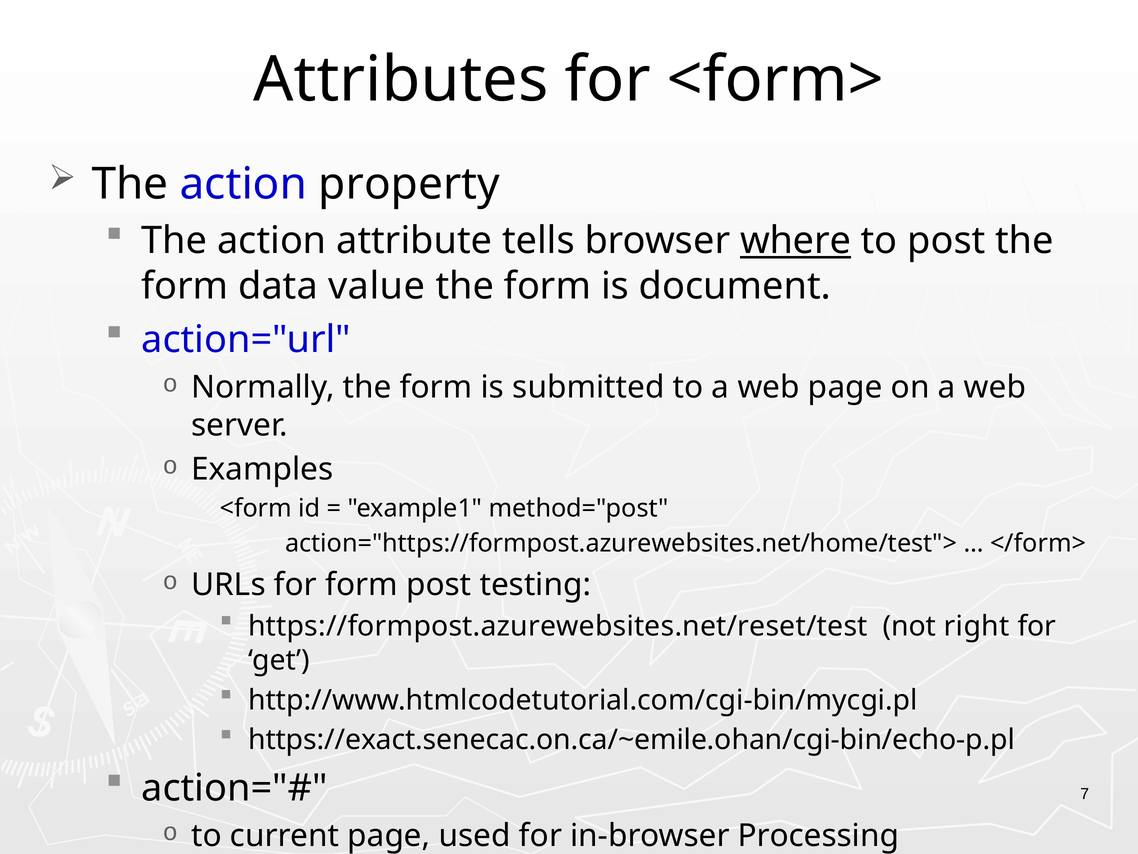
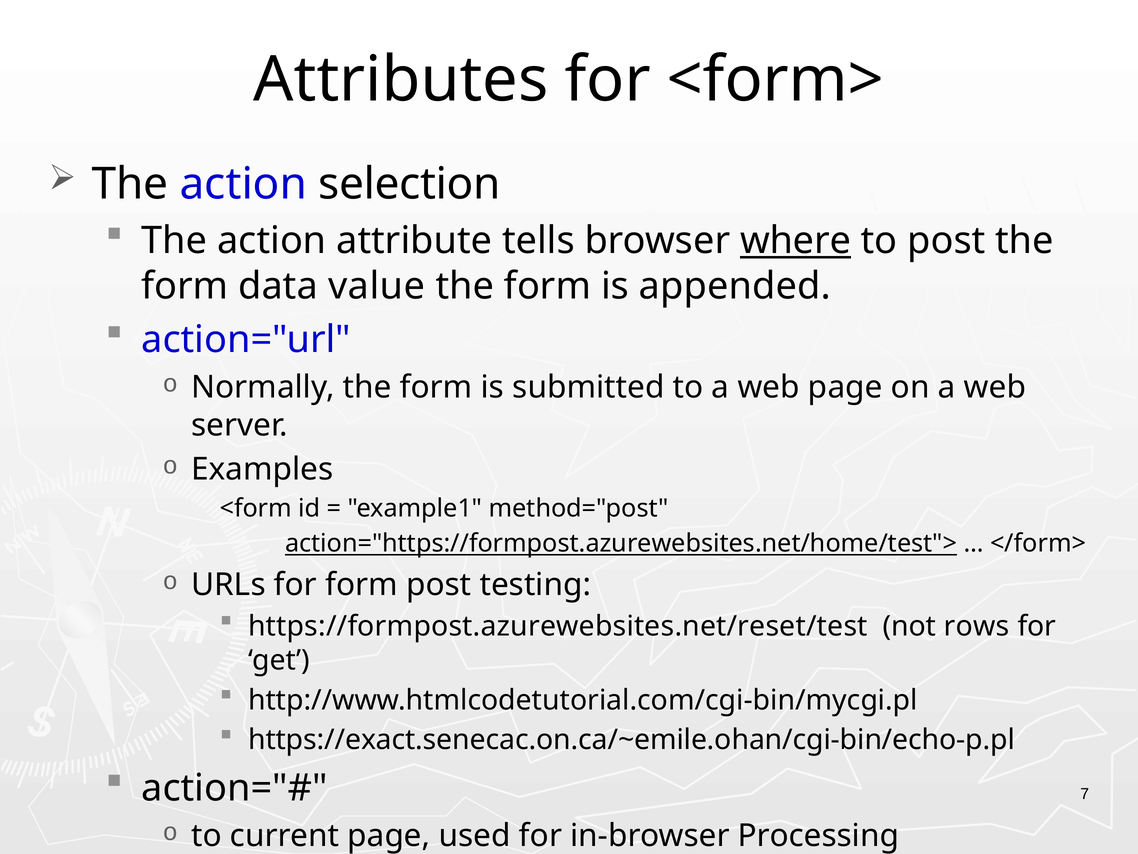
property: property -> selection (409, 184)
document: document -> appended (735, 286)
action="https://formpost.azurewebsites.net/home/test"> underline: none -> present (621, 543)
right: right -> rows (977, 626)
